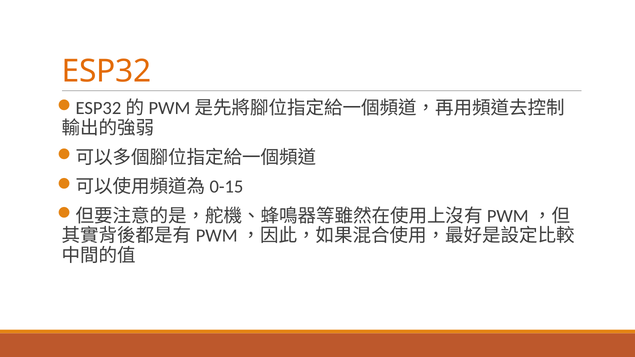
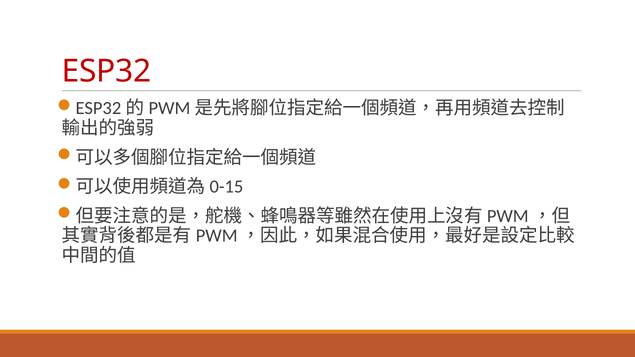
ESP32 colour: orange -> red (107, 71)
